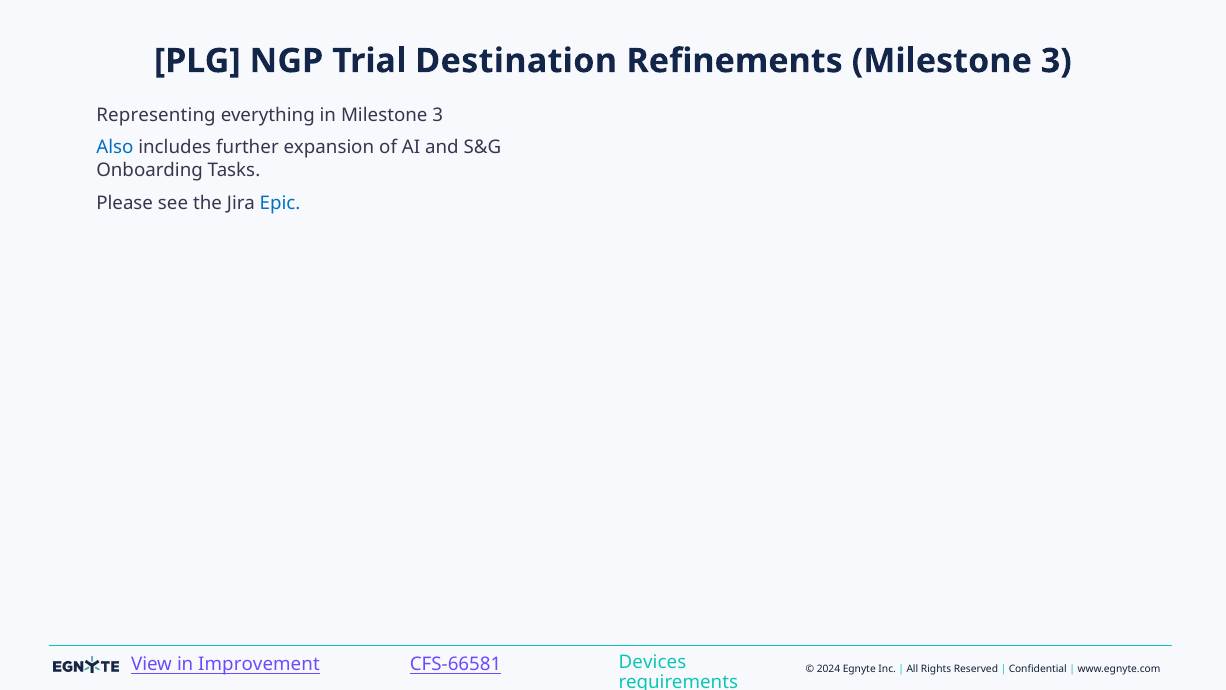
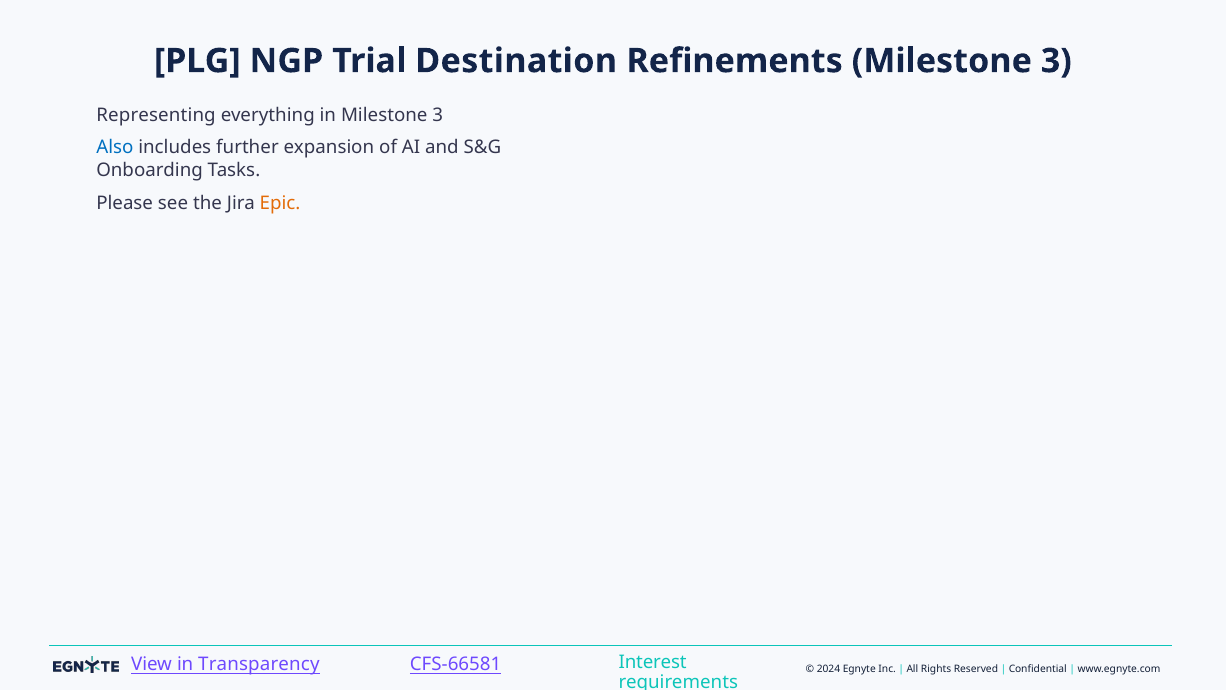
Epic colour: blue -> orange (280, 203)
Improvement: Improvement -> Transparency (259, 664)
Devices: Devices -> Interest (653, 662)
